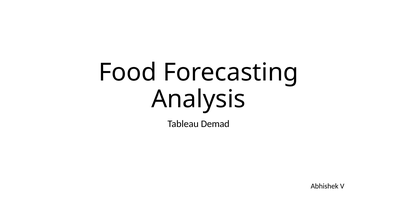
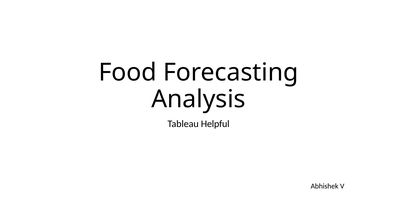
Demad: Demad -> Helpful (215, 124)
